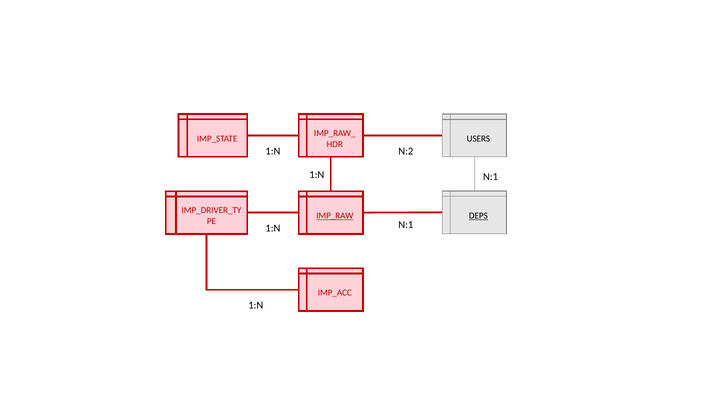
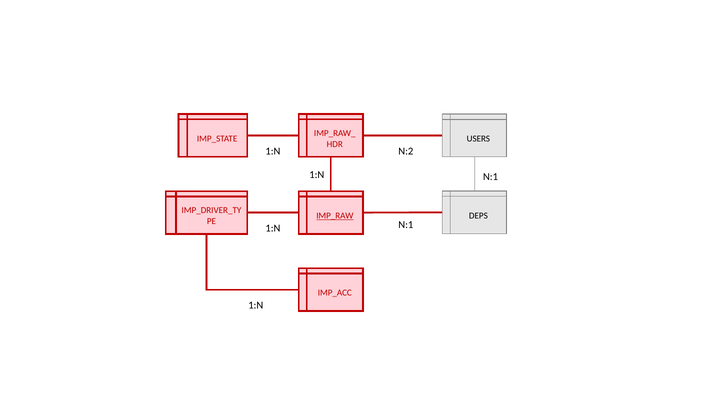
DEPS underline: present -> none (478, 216)
